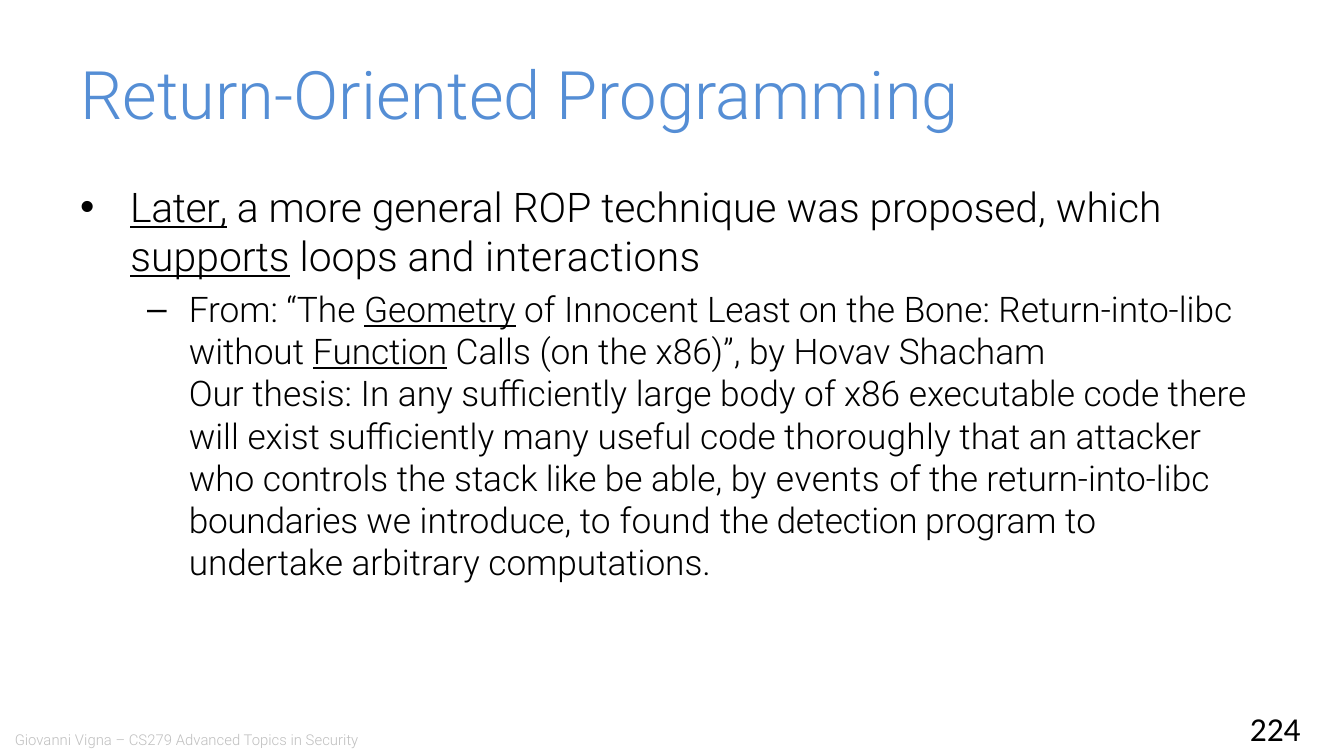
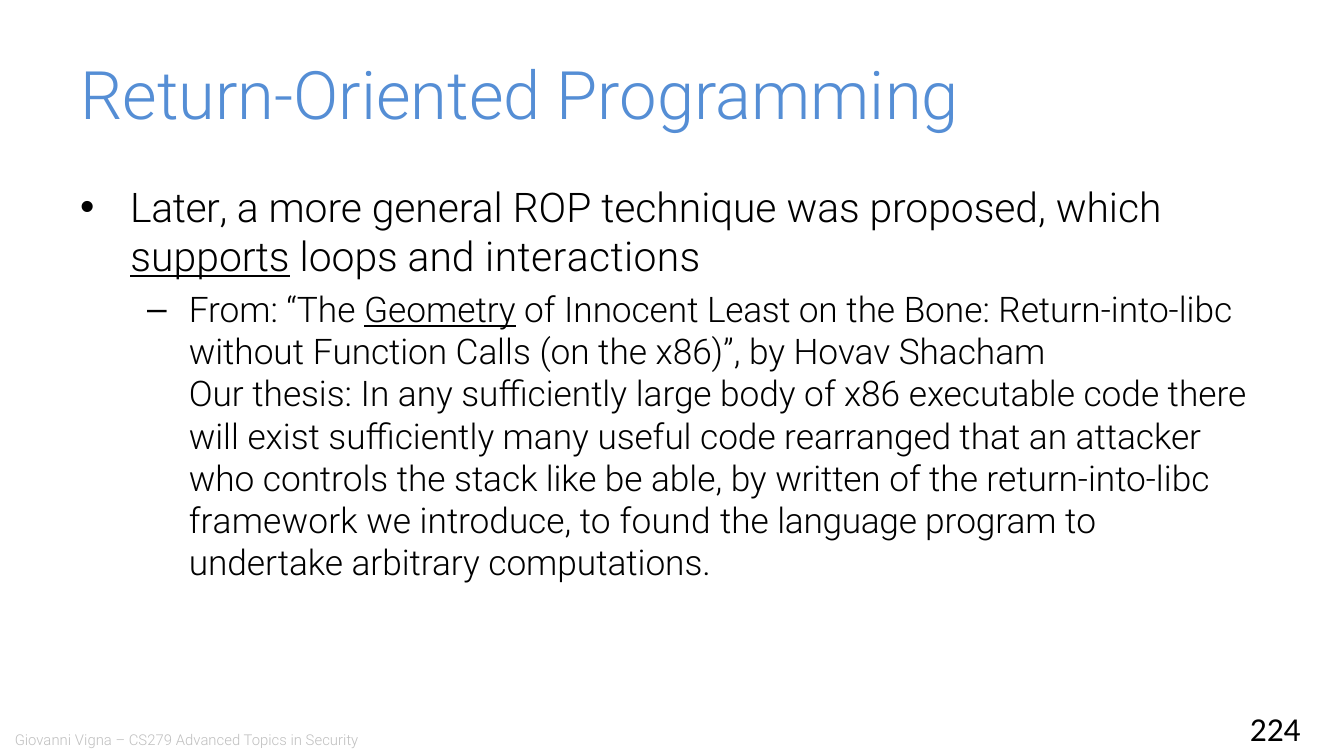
Later underline: present -> none (179, 209)
Function underline: present -> none (380, 353)
thoroughly: thoroughly -> rearranged (868, 438)
events: events -> written (828, 480)
boundaries: boundaries -> framework (273, 522)
detection: detection -> language (847, 522)
